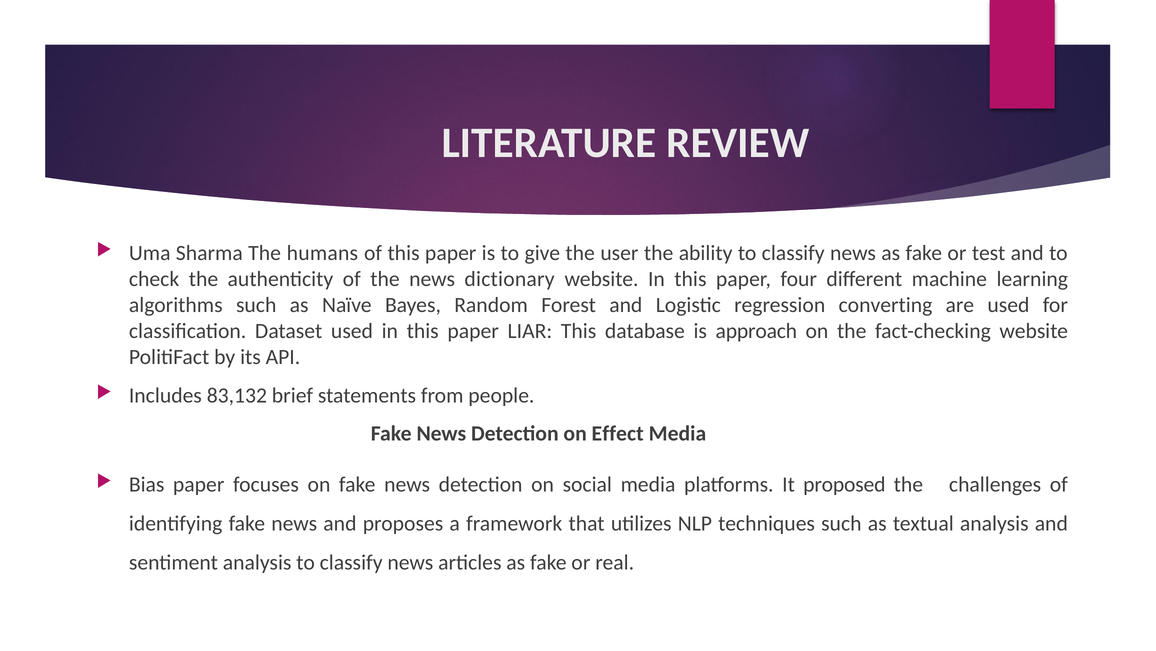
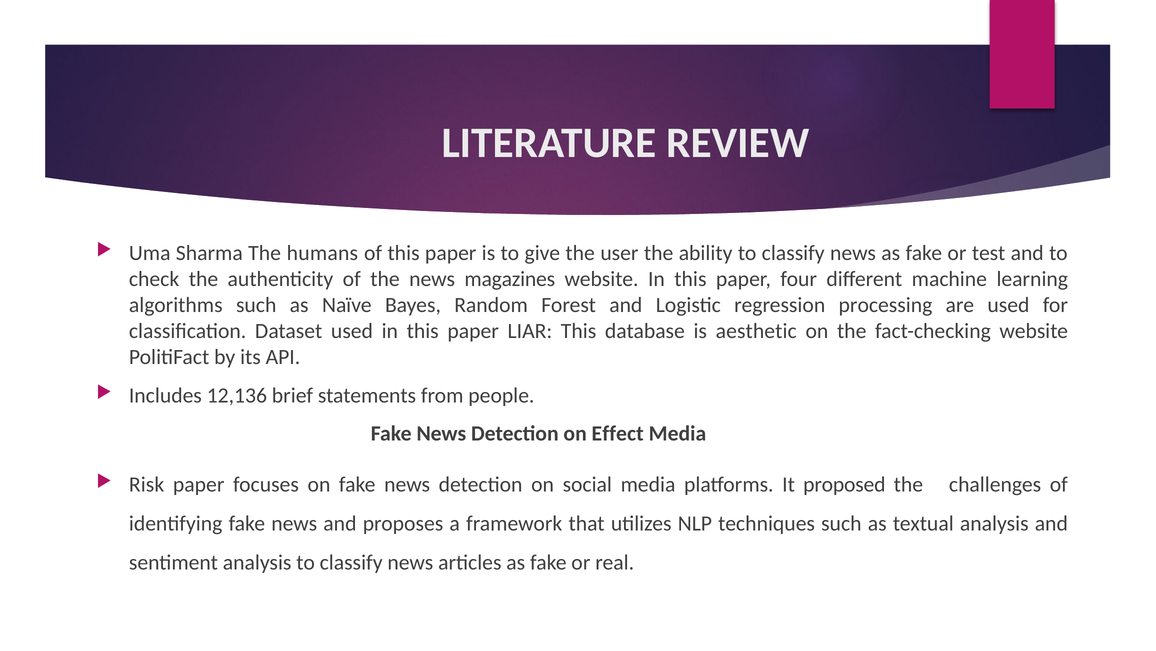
dictionary: dictionary -> magazines (510, 279)
converting: converting -> processing (885, 305)
approach: approach -> aesthetic (756, 331)
83,132: 83,132 -> 12,136 (237, 395)
Bias: Bias -> Risk (147, 484)
